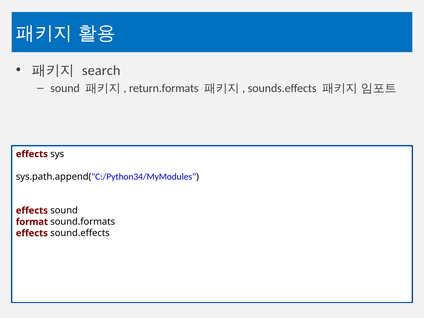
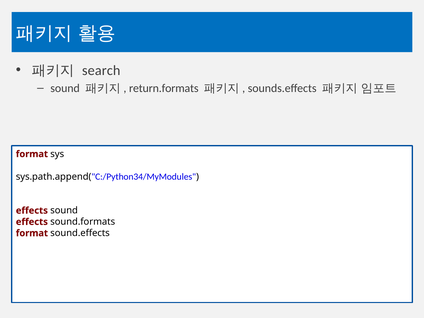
effects: effects -> format (32, 154)
format: format -> effects (32, 222)
effects: effects -> format (32, 233)
